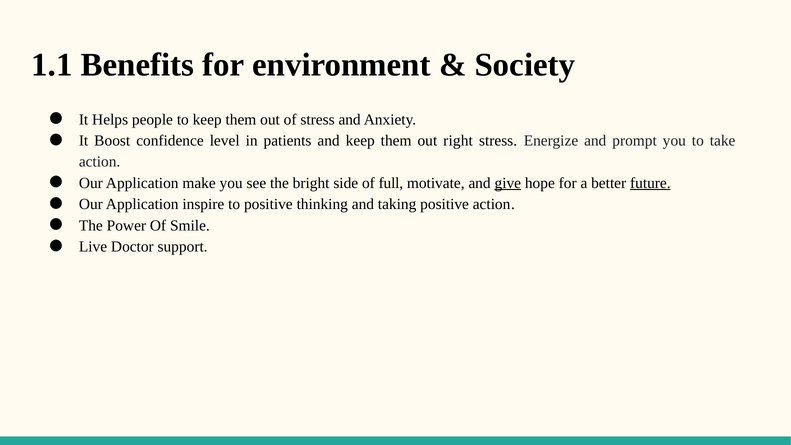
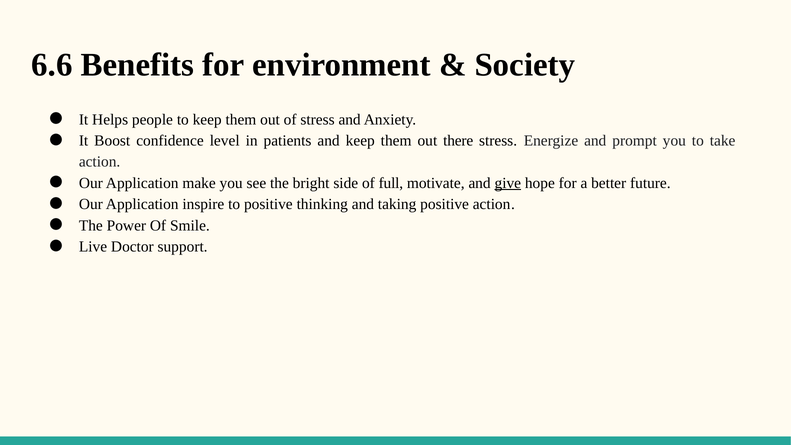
1.1: 1.1 -> 6.6 (52, 65)
right: right -> there (458, 141)
future underline: present -> none (650, 183)
